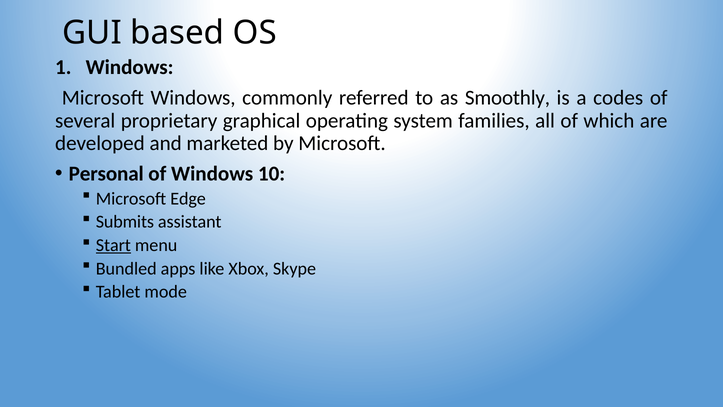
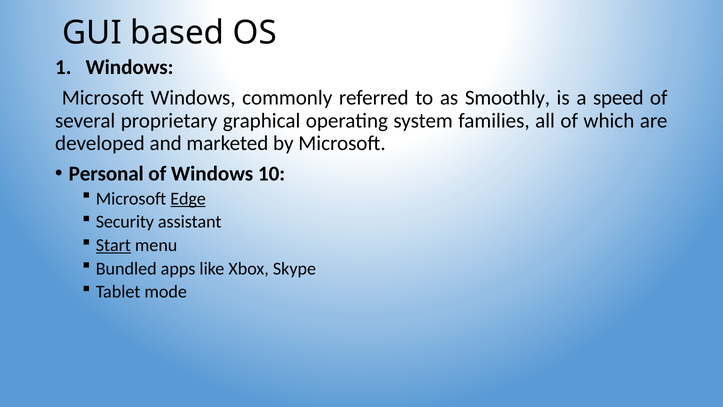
codes: codes -> speed (618, 98)
Edge underline: none -> present (188, 199)
Submits: Submits -> Security (125, 222)
